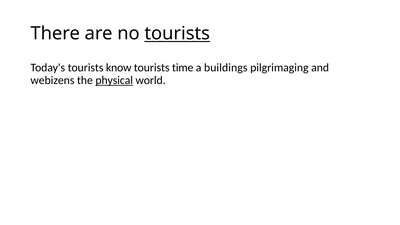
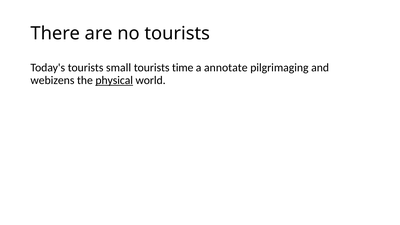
tourists underline: present -> none (177, 34)
know: know -> small (119, 68)
buildings: buildings -> annotate (226, 68)
